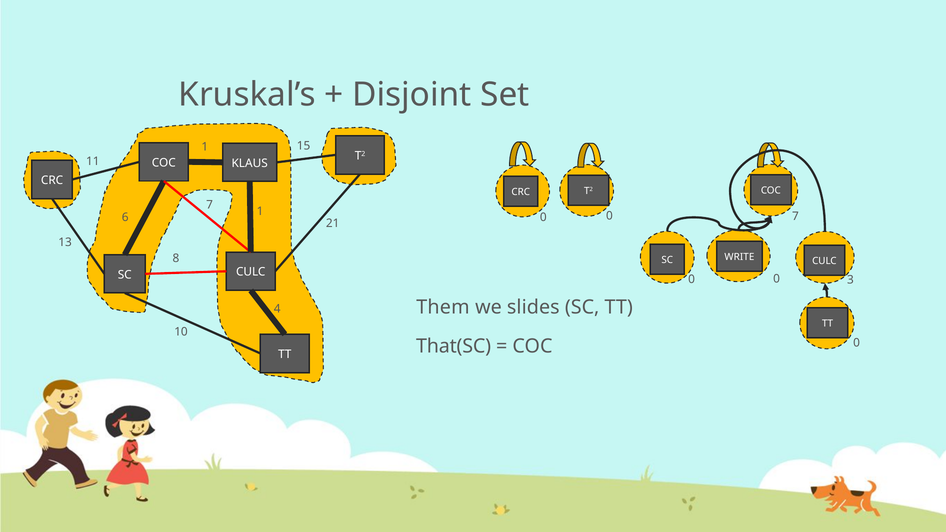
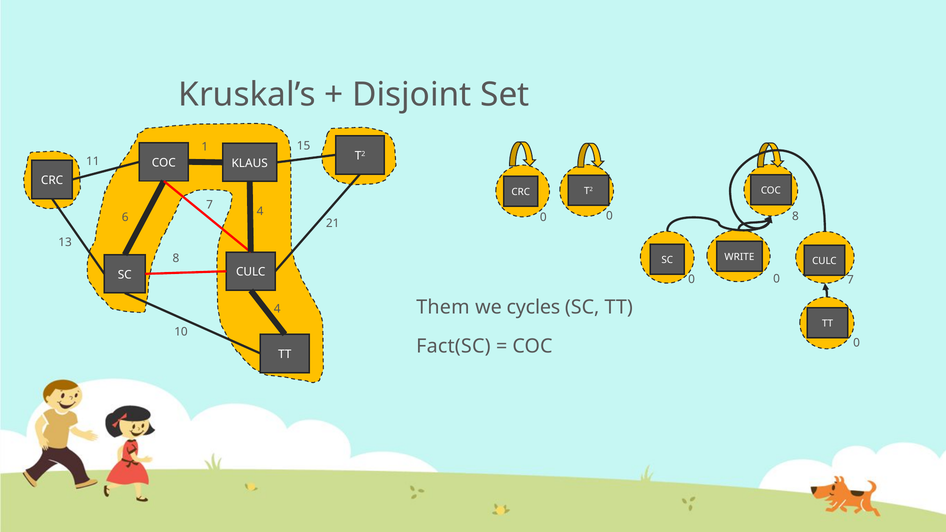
0 7: 7 -> 8 (795, 216)
6 1: 1 -> 4 (260, 212)
0 3: 3 -> 7 (850, 280)
slides: slides -> cycles (533, 307)
That(SC: That(SC -> Fact(SC (453, 346)
